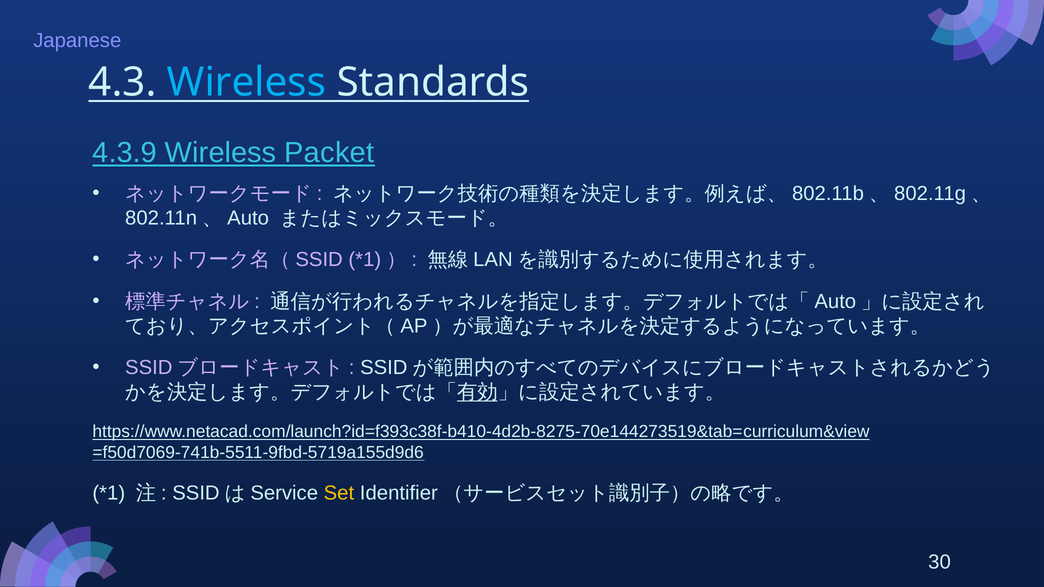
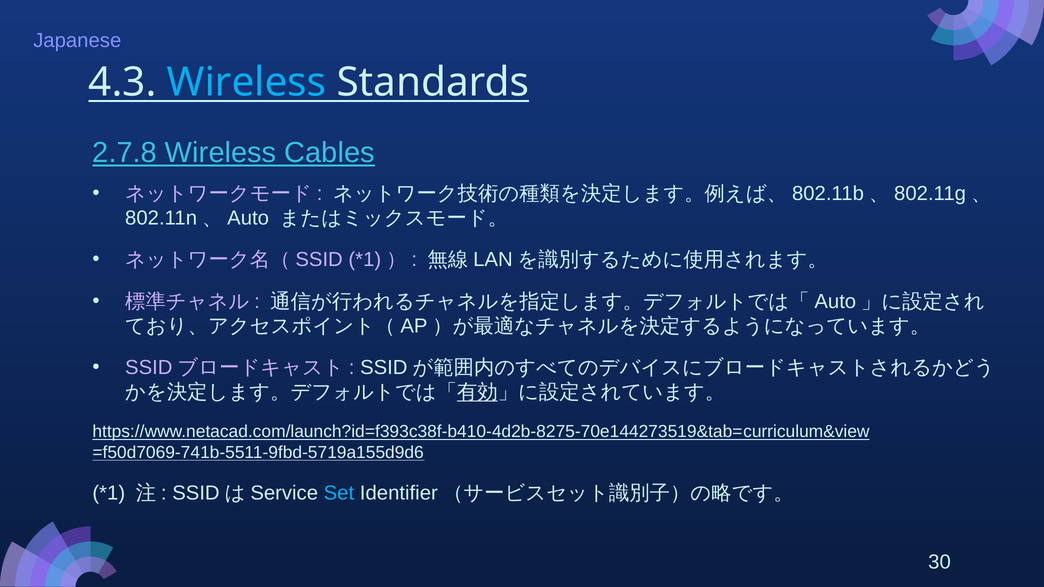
4.3.9: 4.3.9 -> 2.7.8 (125, 153)
Packet: Packet -> Cables (330, 153)
Set colour: yellow -> light blue (339, 493)
